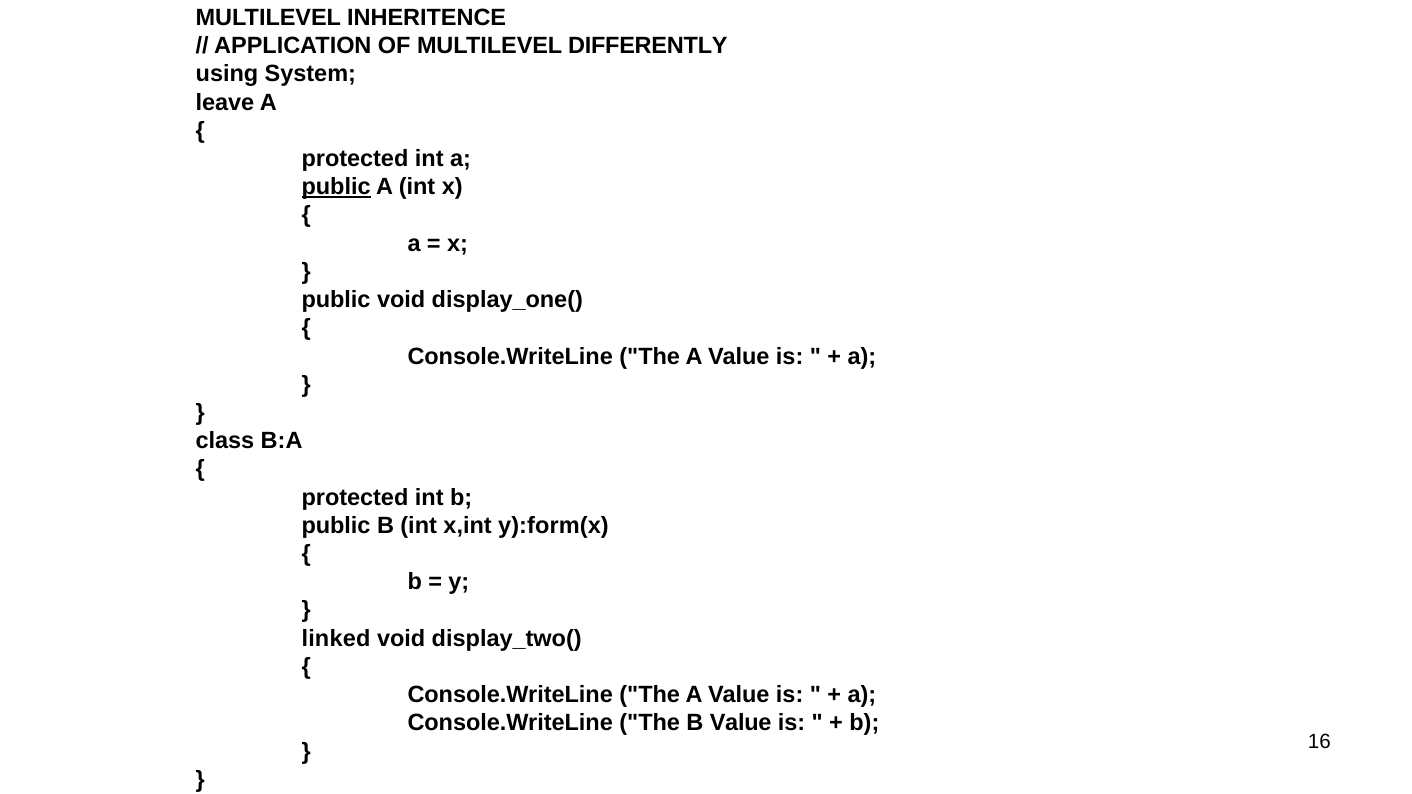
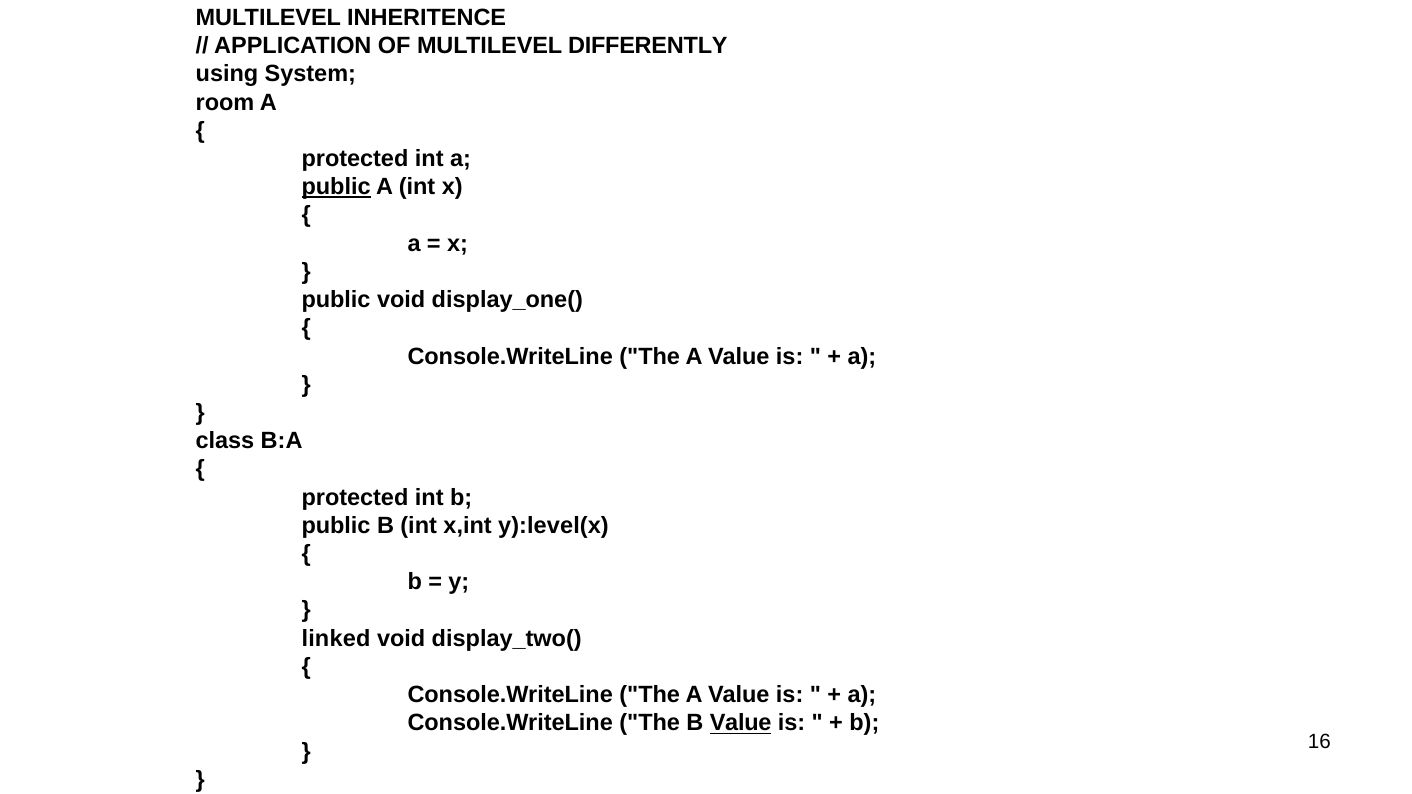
leave: leave -> room (225, 102)
y):form(x: y):form(x -> y):level(x (553, 526)
Value underline: none -> present (741, 723)
